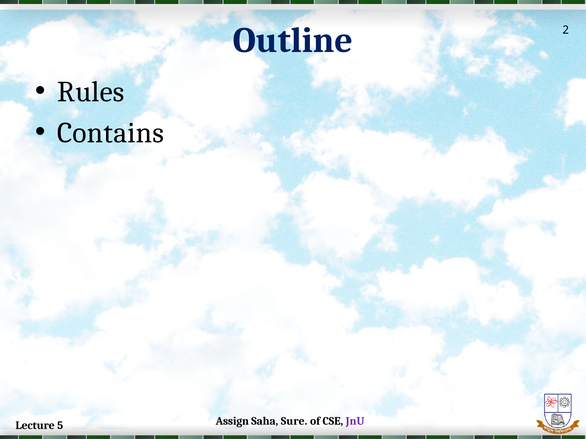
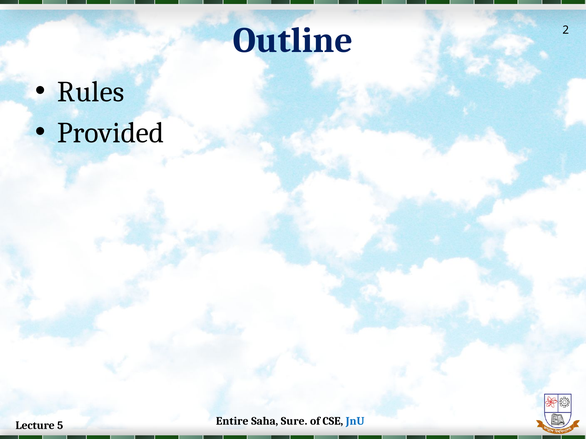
Contains: Contains -> Provided (111, 133)
Assign: Assign -> Entire (232, 421)
JnU colour: purple -> blue (355, 421)
